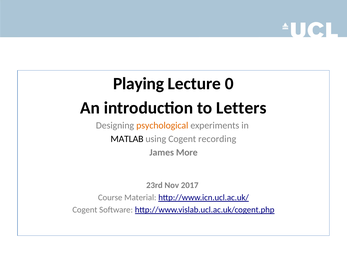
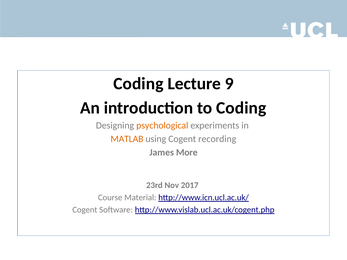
Playing: Playing -> Coding (138, 84)
0: 0 -> 9 (229, 84)
to Letters: Letters -> Coding (241, 108)
MATLAB colour: black -> orange (127, 139)
